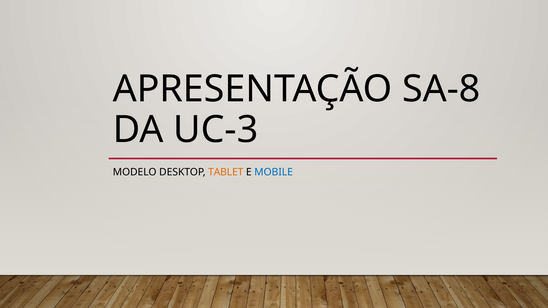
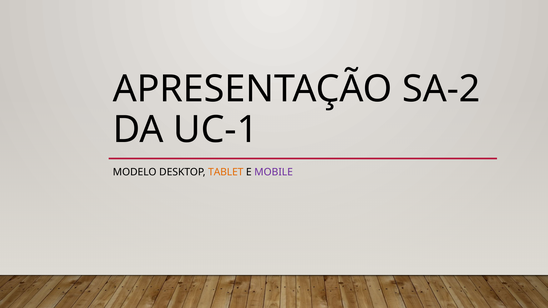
SA-8: SA-8 -> SA-2 (441, 89)
UC-3: UC-3 -> UC-1 (216, 130)
MOBILE colour: blue -> purple (274, 172)
